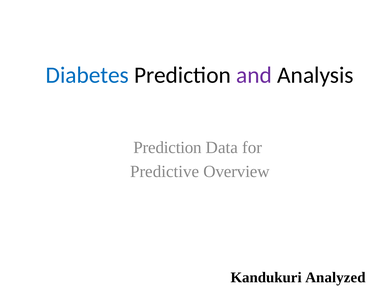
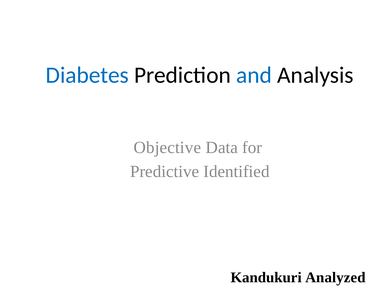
and colour: purple -> blue (254, 75)
Prediction: Prediction -> Objective (167, 148)
Overview: Overview -> Identified (236, 172)
